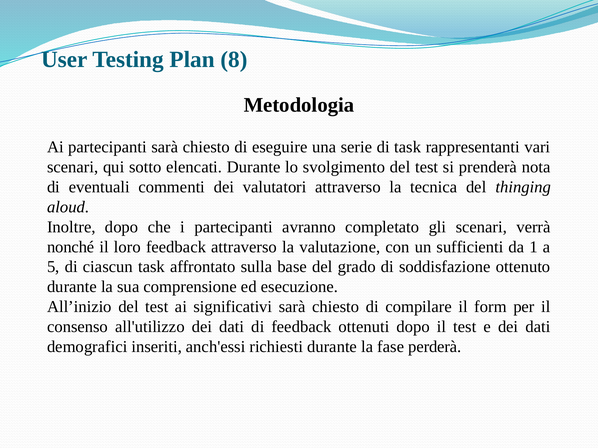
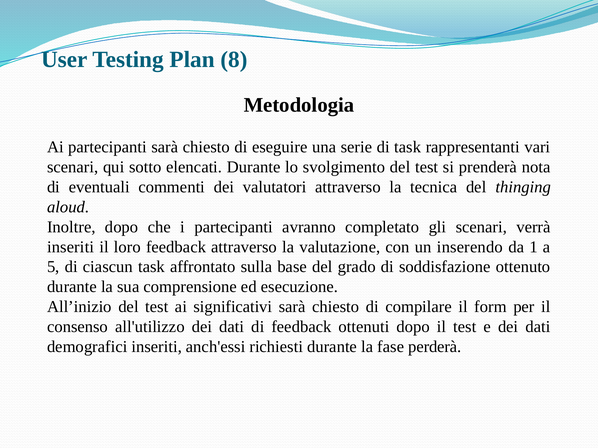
nonché: nonché -> inseriti (71, 247)
sufficienti: sufficienti -> inserendo (470, 247)
